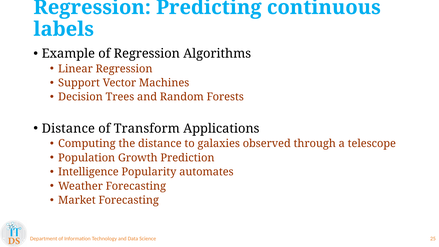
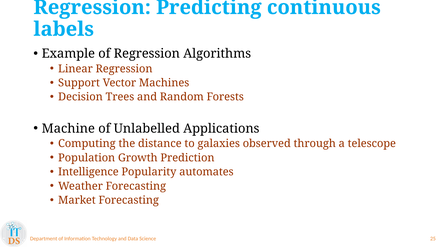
Distance: Distance -> Machine (68, 128)
Transform: Transform -> Unlabelled (147, 128)
